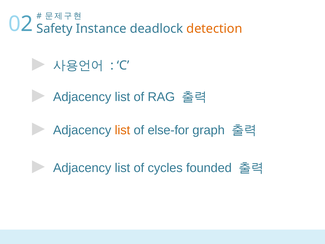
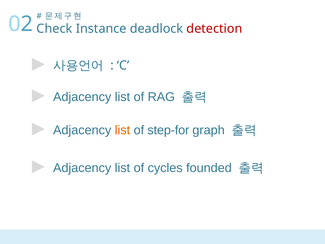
Safety: Safety -> Check (54, 29)
detection colour: orange -> red (214, 29)
else-for: else-for -> step-for (168, 130)
